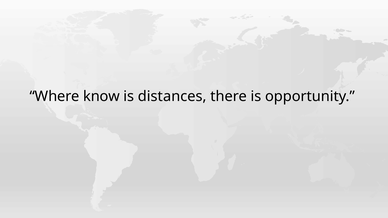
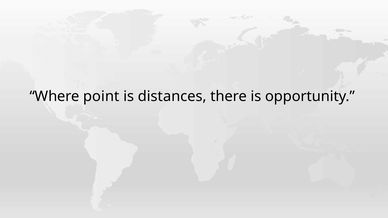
know: know -> point (101, 97)
